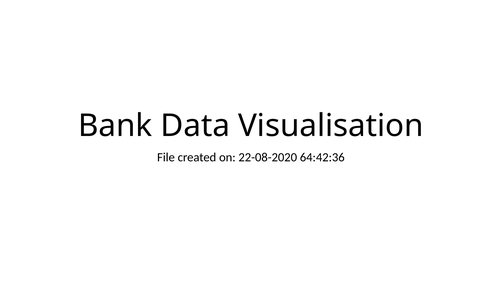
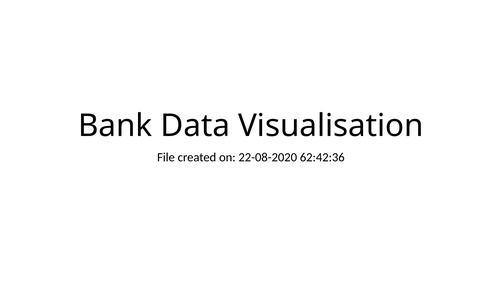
64:42:36: 64:42:36 -> 62:42:36 (322, 157)
